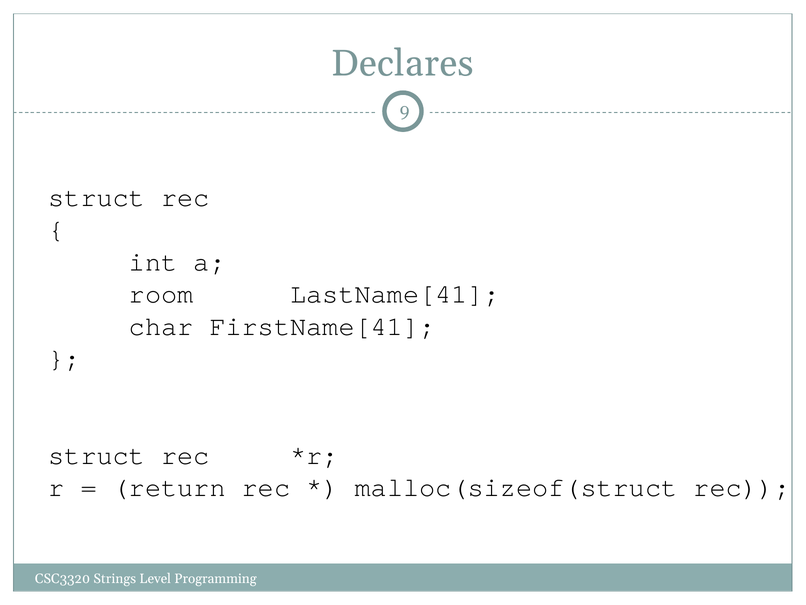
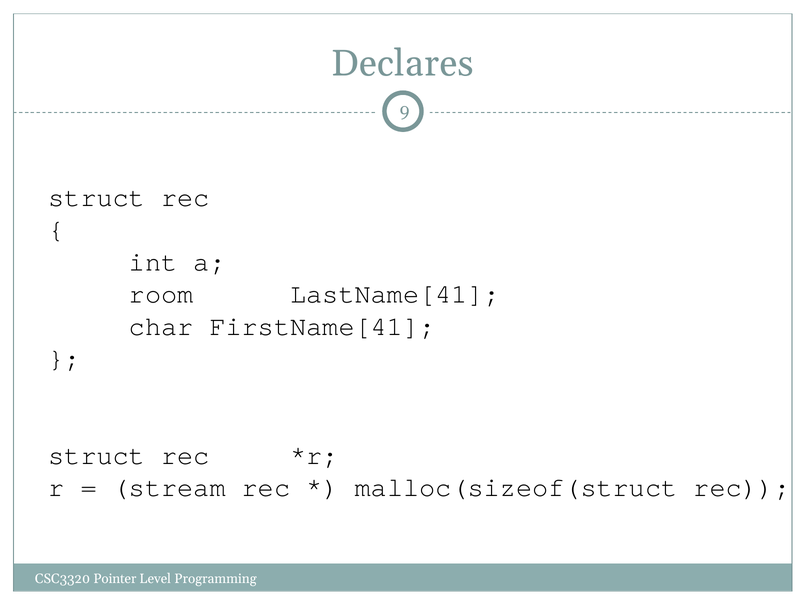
return: return -> stream (169, 487)
Strings: Strings -> Pointer (115, 578)
